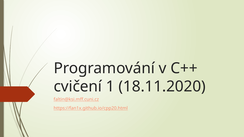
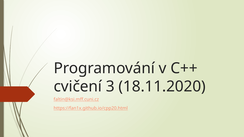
1: 1 -> 3 (110, 87)
